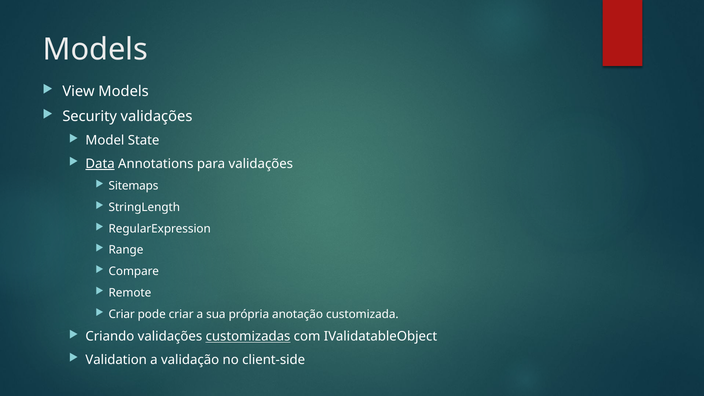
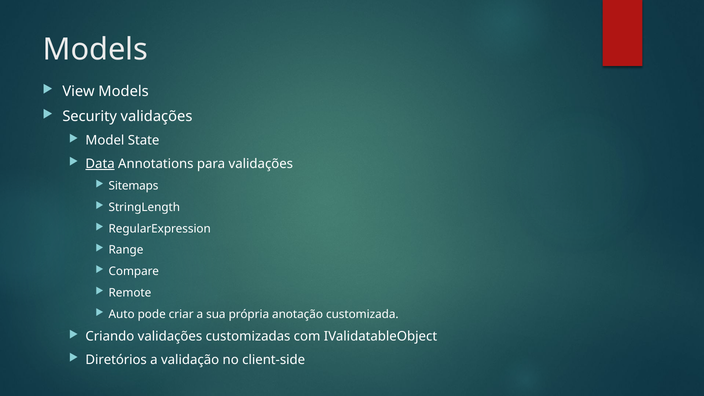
Criar: Criar -> Auto (122, 314)
customizadas underline: present -> none (248, 337)
Validation: Validation -> Diretórios (116, 360)
